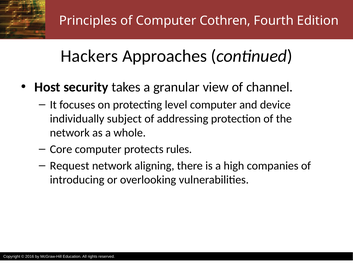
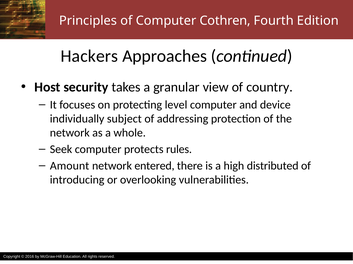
channel: channel -> country (270, 87)
Core: Core -> Seek (61, 150)
Request: Request -> Amount (70, 166)
aligning: aligning -> entered (154, 166)
companies: companies -> distributed (273, 166)
